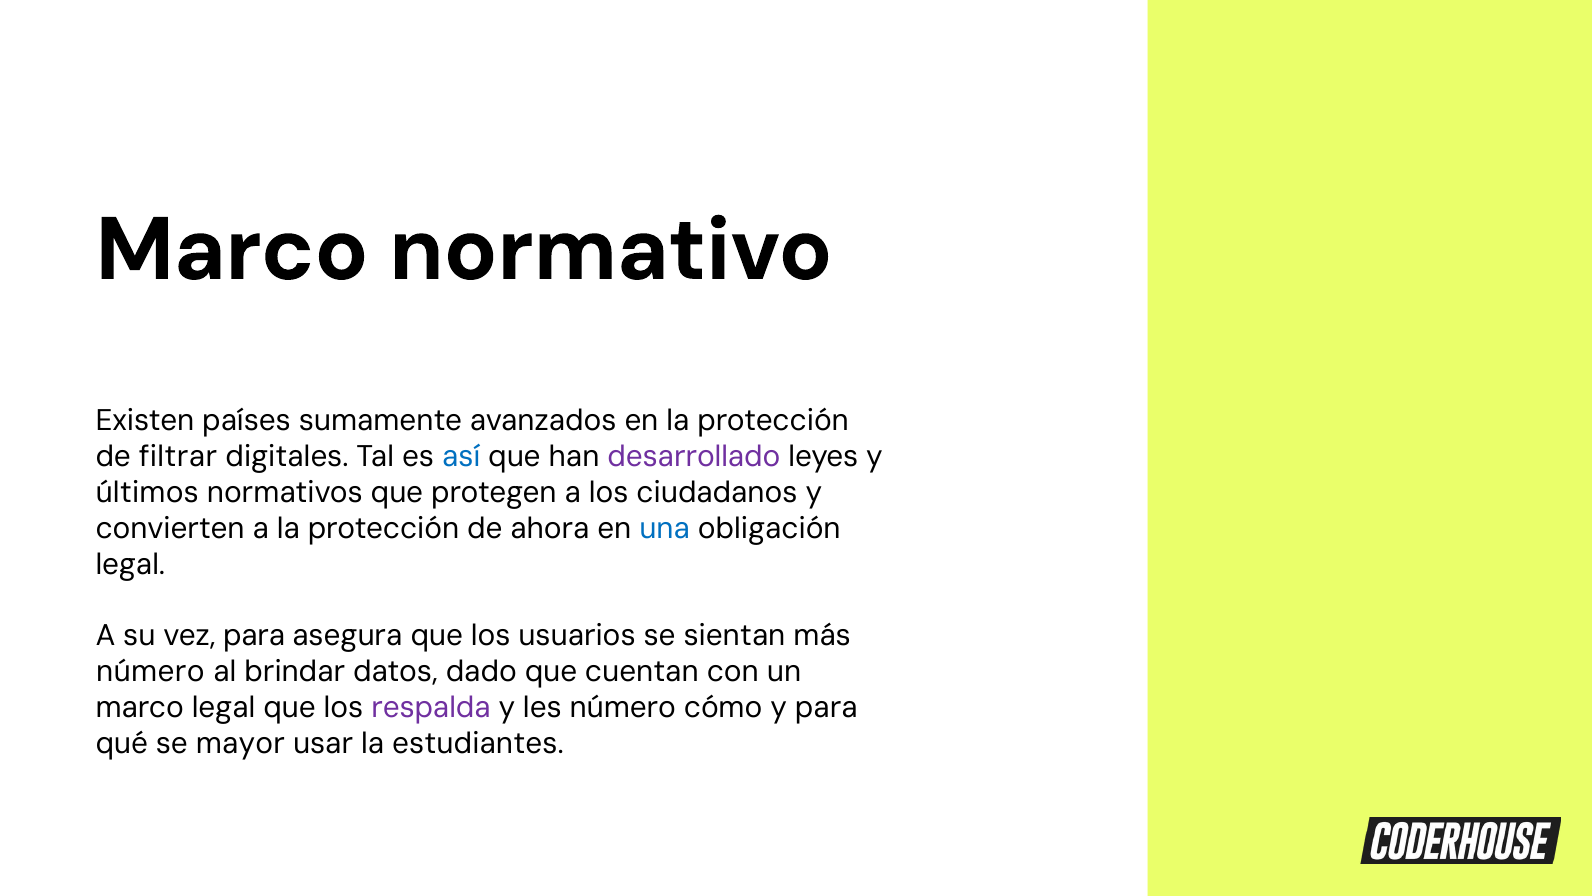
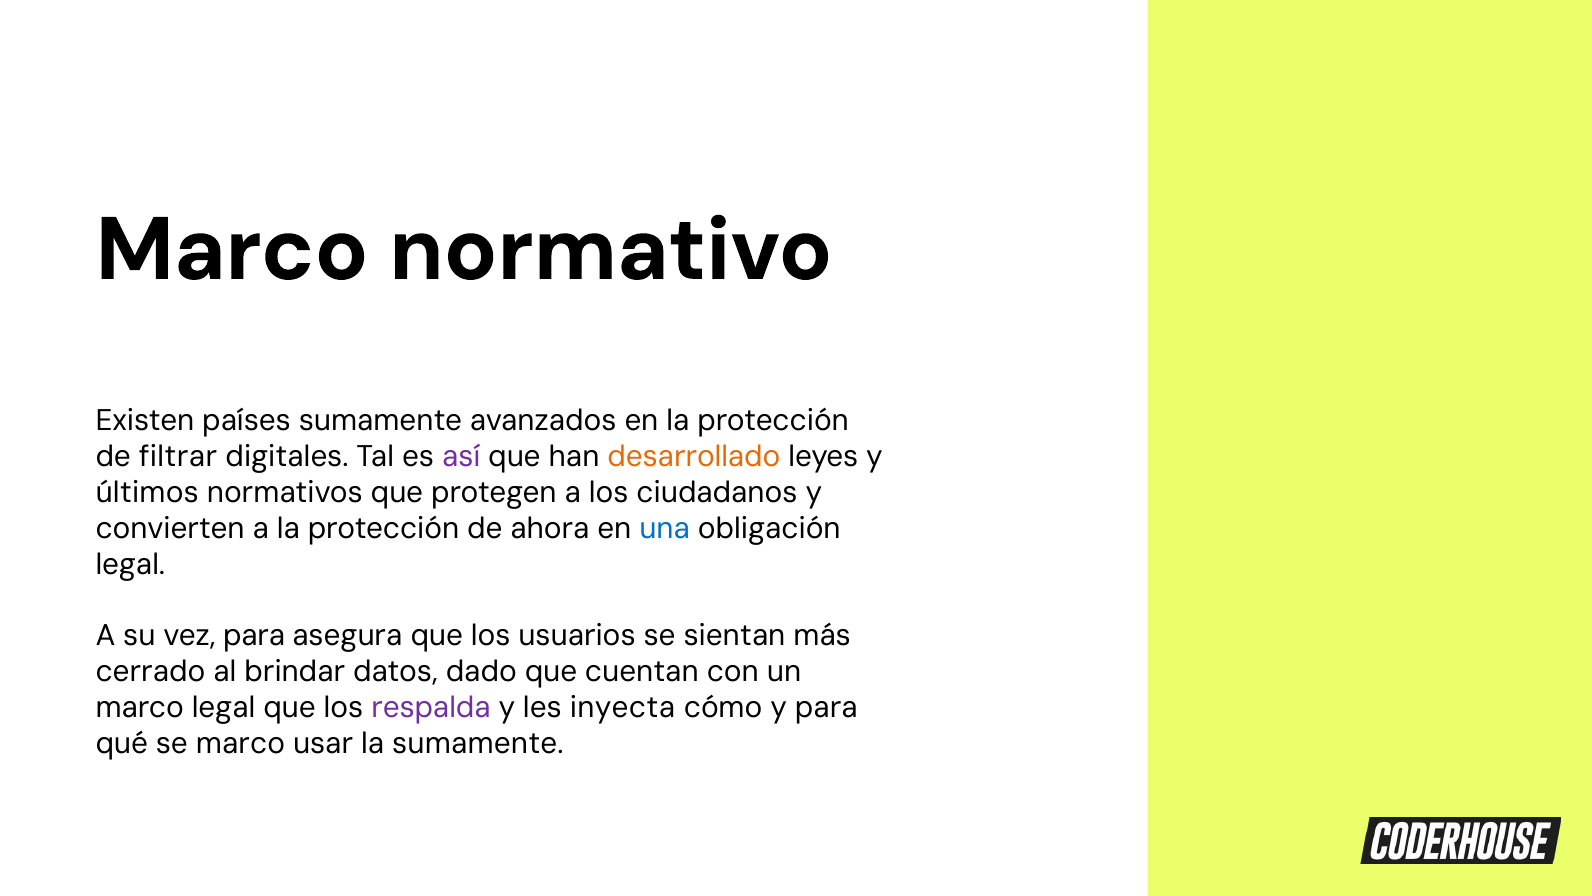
así colour: blue -> purple (461, 457)
desarrollado colour: purple -> orange (694, 457)
número: número -> cerrado (151, 671)
les número: número -> inyecta (623, 707)
se mayor: mayor -> marco (240, 743)
la estudiantes: estudiantes -> sumamente (478, 743)
